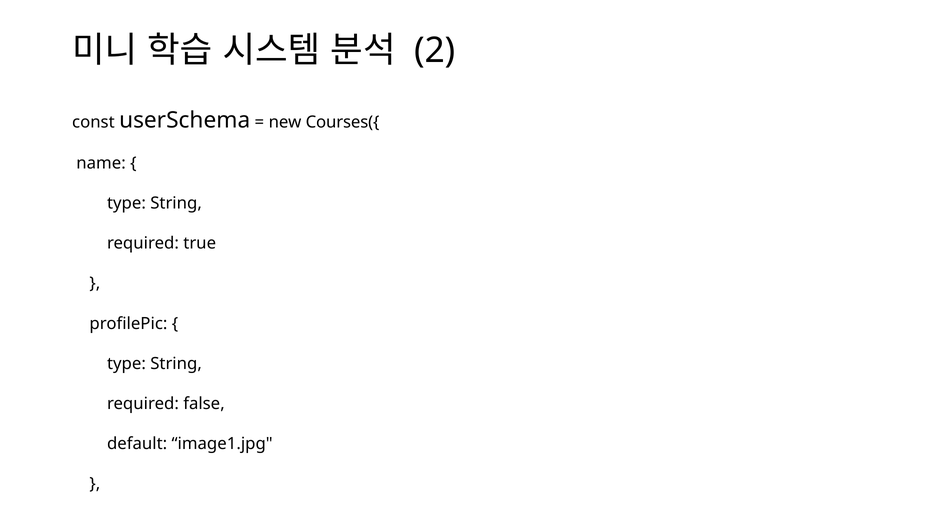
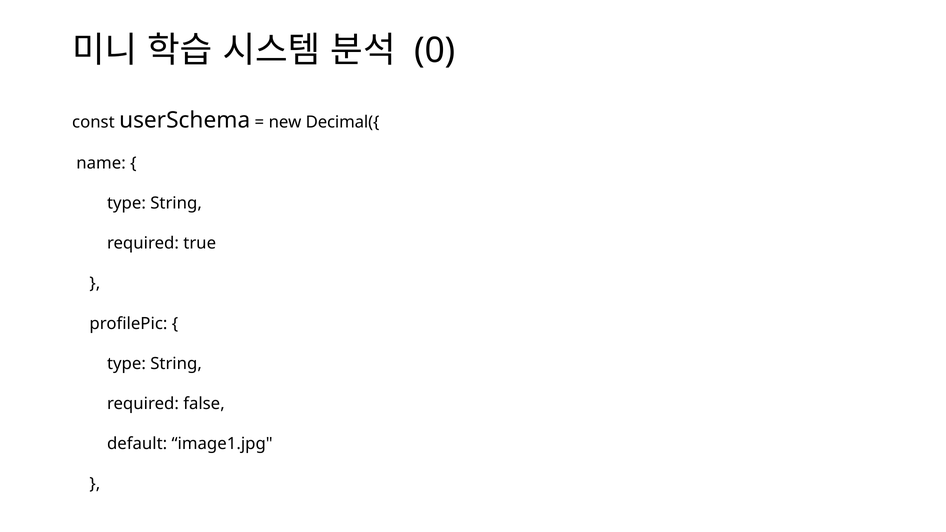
2: 2 -> 0 (435, 51)
Courses({: Courses({ -> Decimal({ (343, 122)
